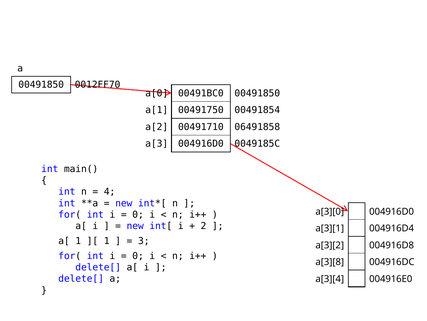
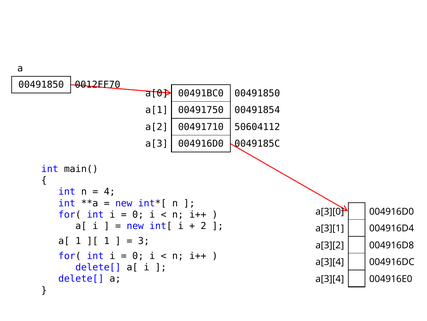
06491858: 06491858 -> 50604112 (257, 127)
a[3][8: a[3][8 -> a[3][4 (330, 262)
